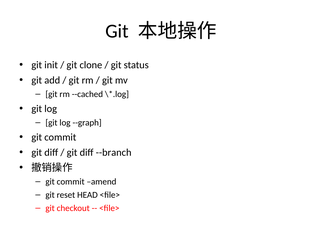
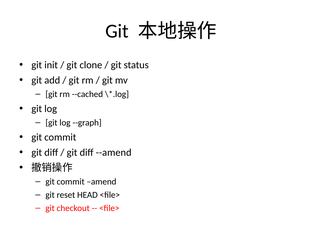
--branch: --branch -> --amend (114, 152)
